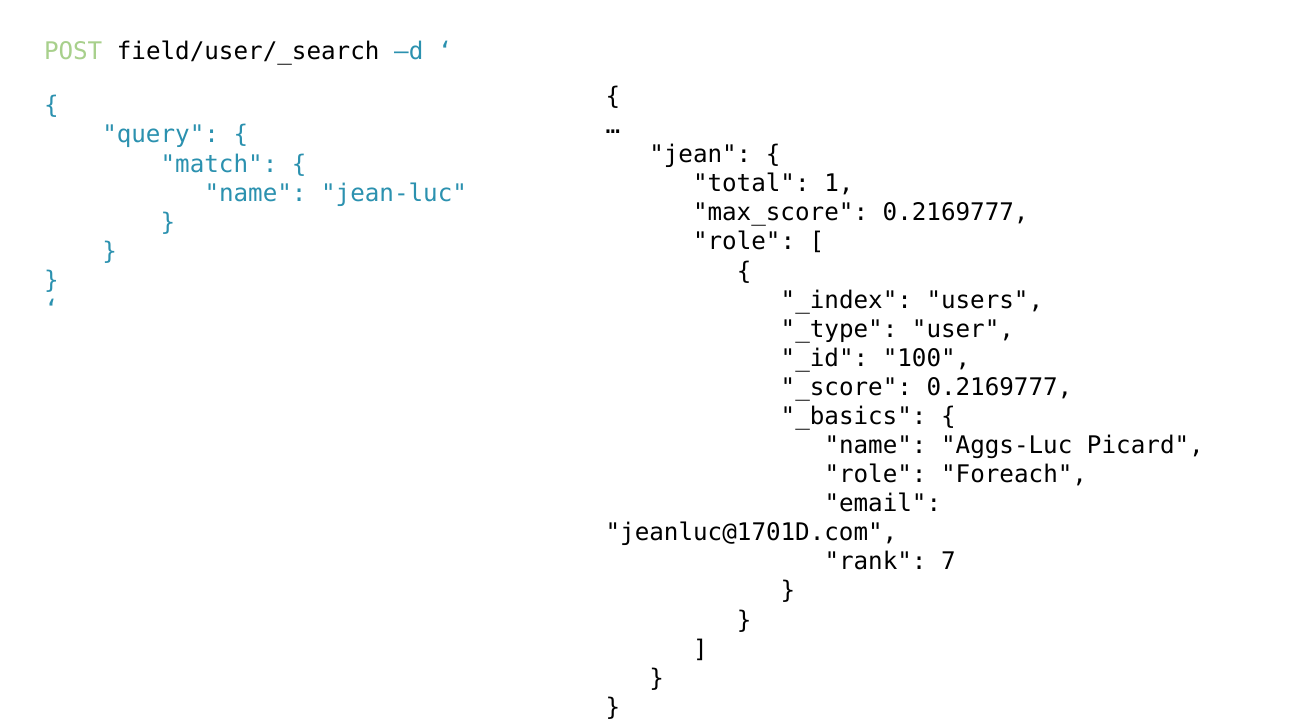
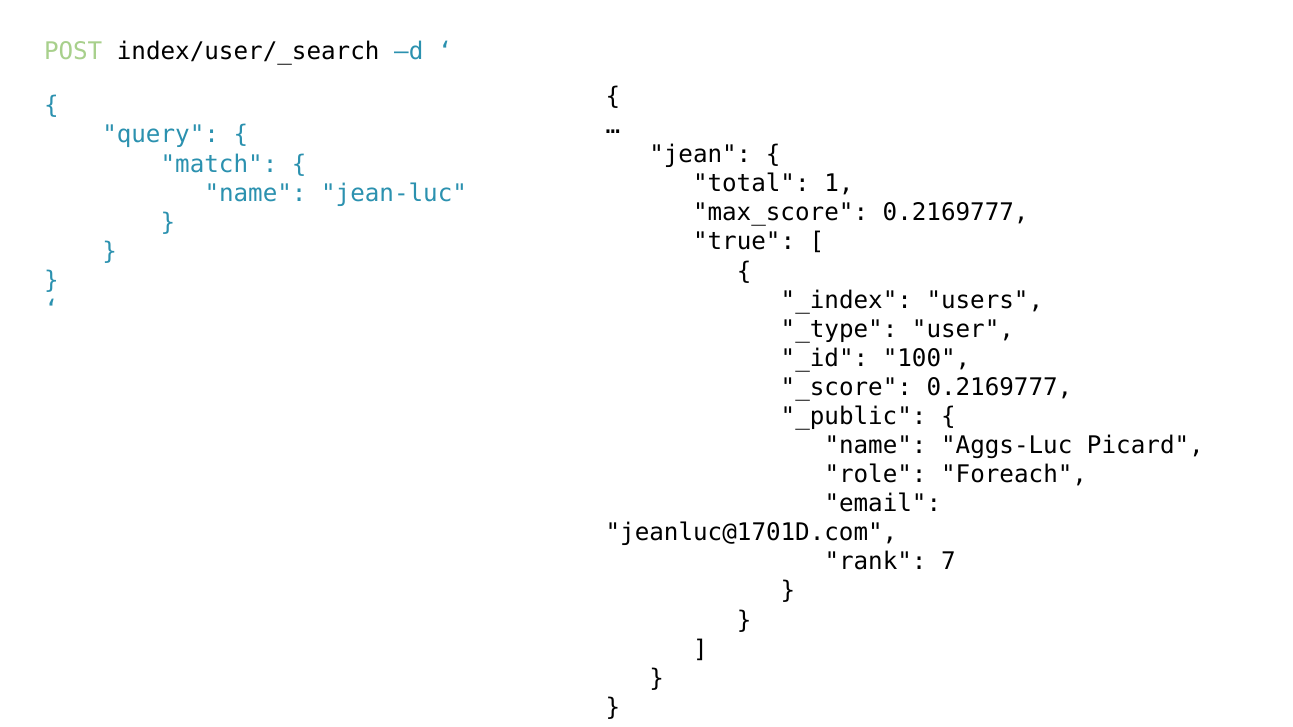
field/user/_search: field/user/_search -> index/user/_search (248, 51)
role: role -> true (744, 242)
_basics: _basics -> _public (854, 417)
